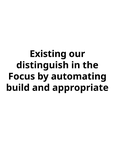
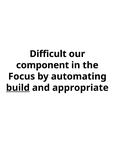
Existing: Existing -> Difficult (48, 54)
distinguish: distinguish -> component (43, 65)
build underline: none -> present (18, 88)
